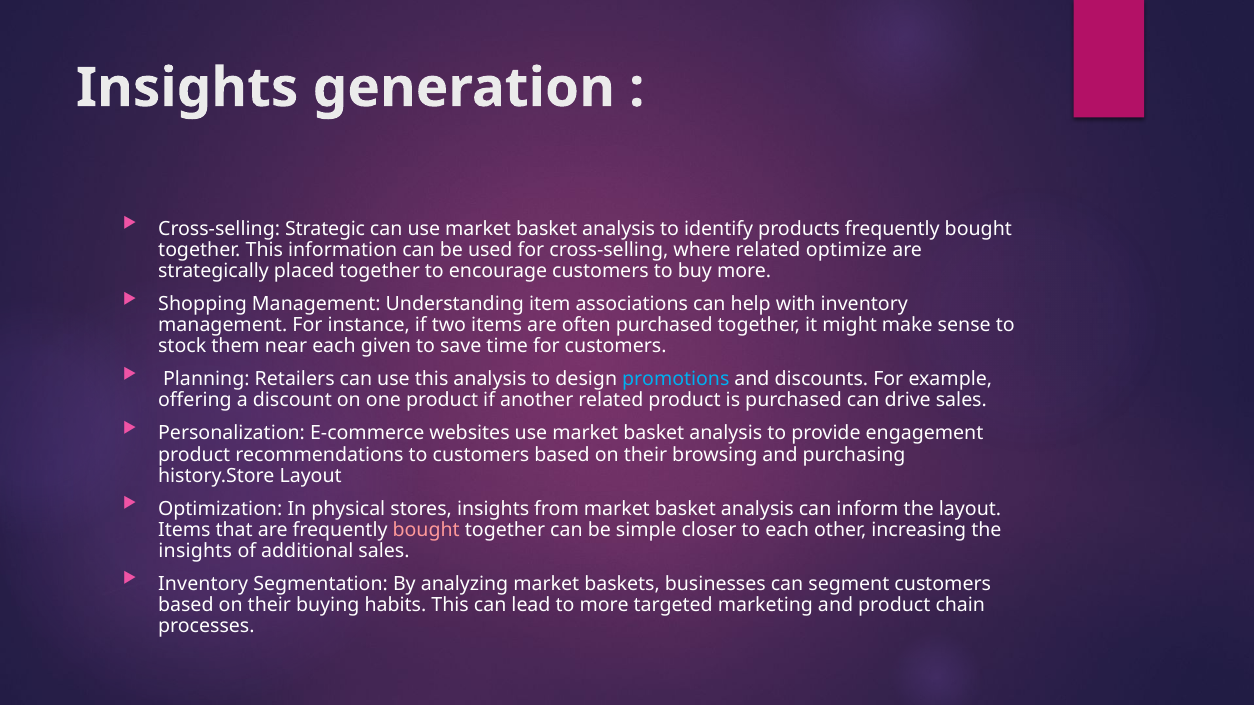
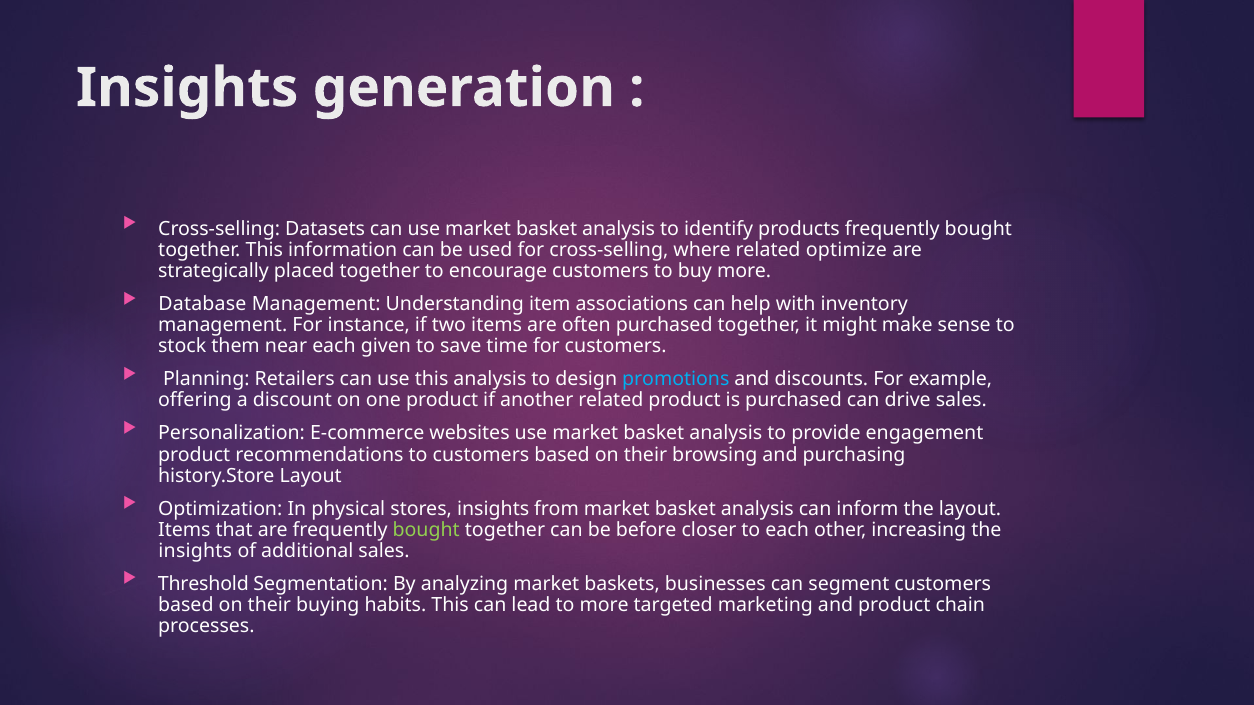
Strategic: Strategic -> Datasets (325, 229)
Shopping: Shopping -> Database (202, 304)
bought colour: pink -> light green (426, 530)
simple: simple -> before (646, 530)
Inventory: Inventory -> Threshold (203, 584)
